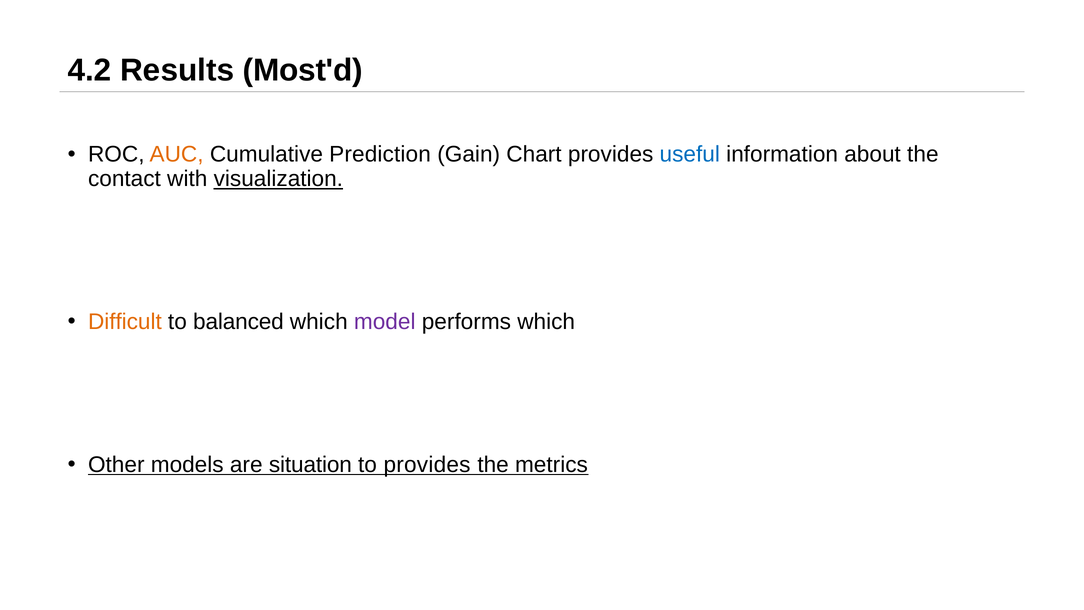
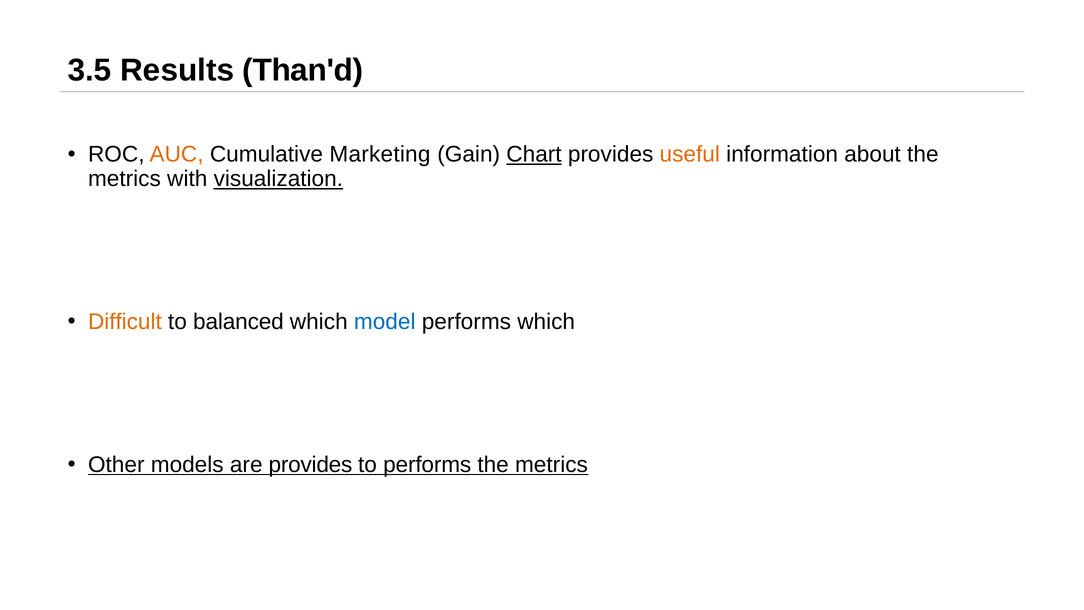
4.2: 4.2 -> 3.5 (90, 70)
Most'd: Most'd -> Than'd (303, 70)
Prediction: Prediction -> Marketing (380, 154)
Chart underline: none -> present (534, 154)
useful colour: blue -> orange (690, 154)
contact: contact -> metrics (124, 179)
model colour: purple -> blue (385, 322)
are situation: situation -> provides (310, 464)
to provides: provides -> performs (427, 464)
